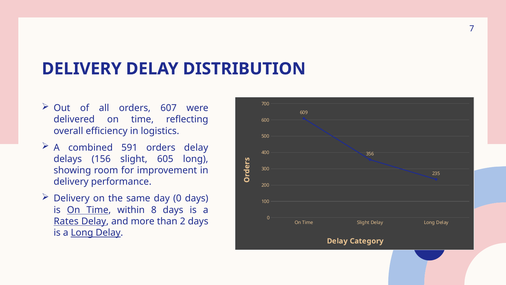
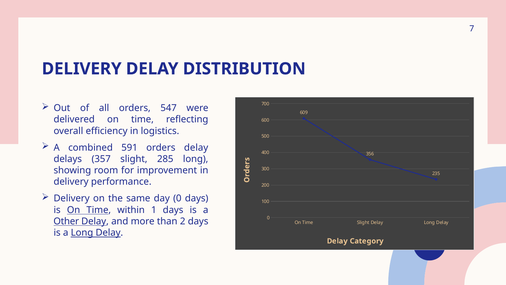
607: 607 -> 547 (169, 108)
156: 156 -> 357 (101, 159)
605: 605 -> 285 (165, 159)
8: 8 -> 1 (154, 210)
Rates: Rates -> Other (66, 221)
